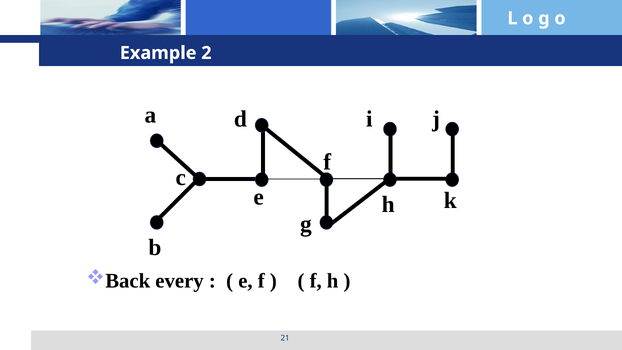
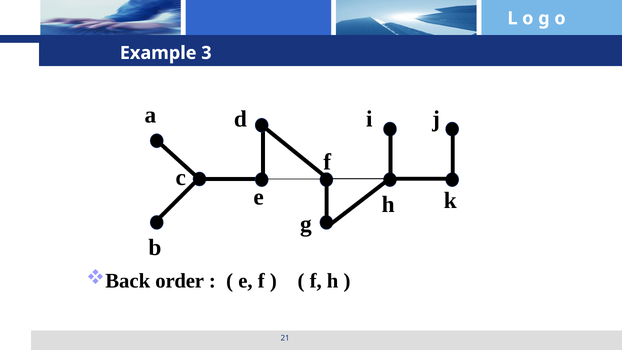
2: 2 -> 3 (206, 53)
every: every -> order (180, 281)
